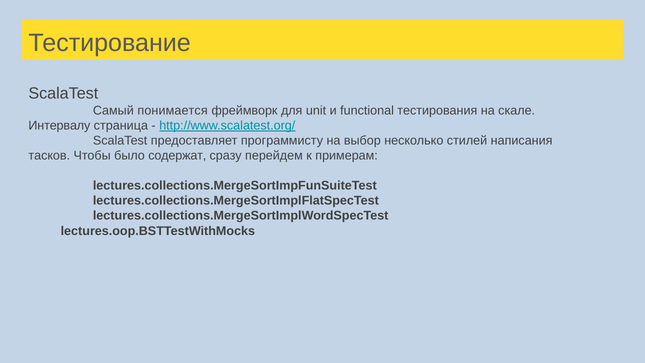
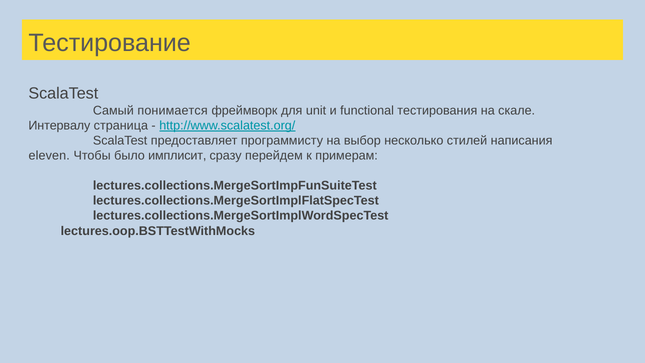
тасков: тасков -> eleven (49, 155)
содержат: содержат -> имплисит (177, 155)
